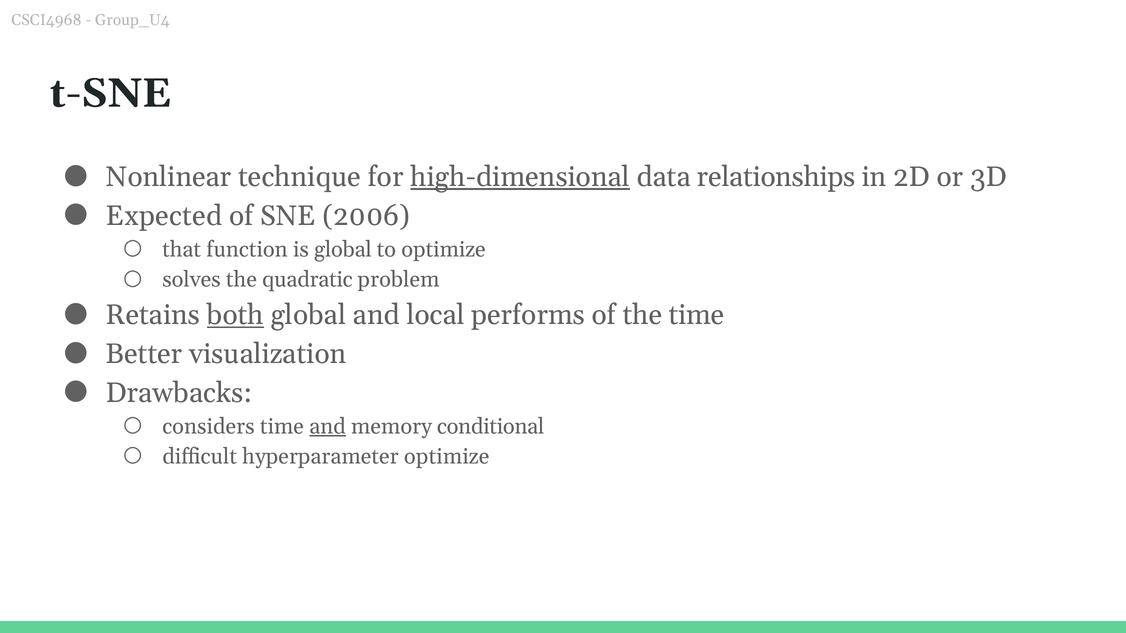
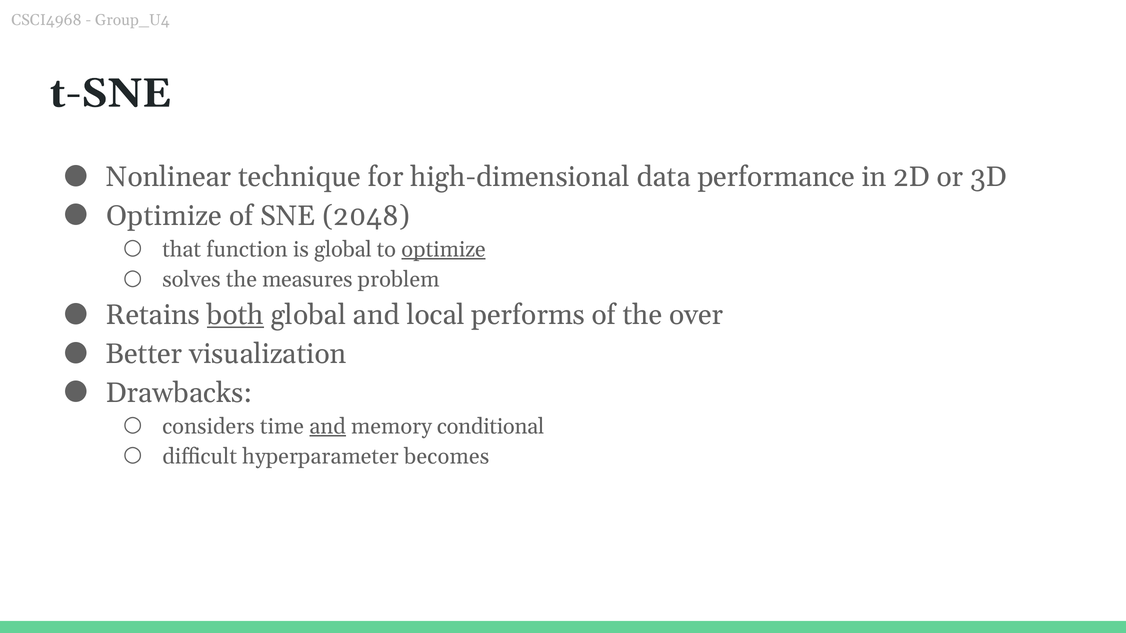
high-dimensional underline: present -> none (520, 177)
relationships: relationships -> performance (776, 177)
Expected: Expected -> Optimize (164, 216)
2006: 2006 -> 2048 (366, 216)
optimize underline: none -> present (443, 249)
quadratic: quadratic -> measures (307, 280)
the time: time -> over (696, 315)
hyperparameter optimize: optimize -> becomes (447, 457)
